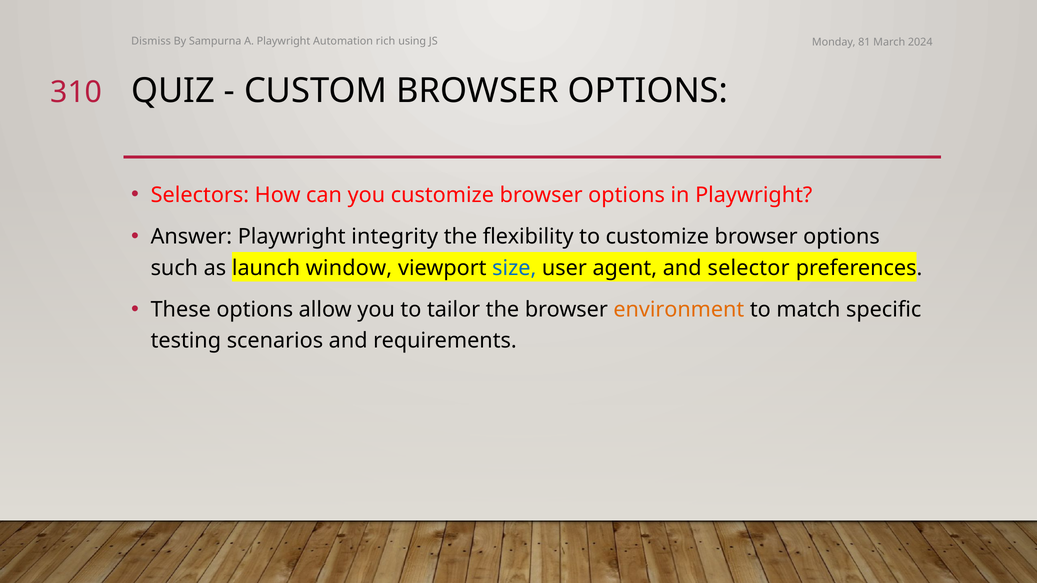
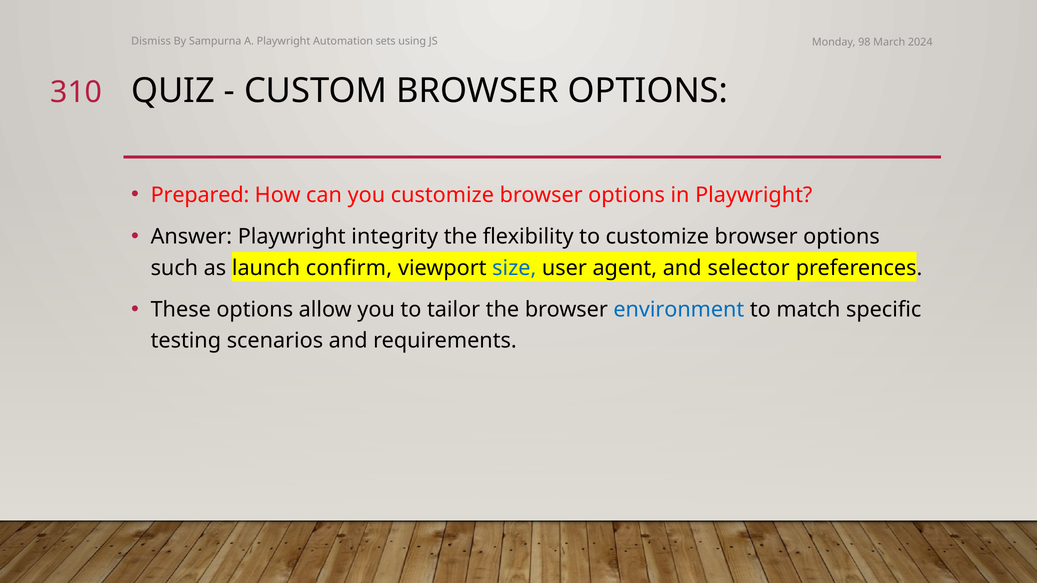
rich: rich -> sets (386, 41)
81: 81 -> 98 (864, 42)
Selectors: Selectors -> Prepared (200, 195)
window: window -> confirm (349, 268)
environment colour: orange -> blue (679, 310)
